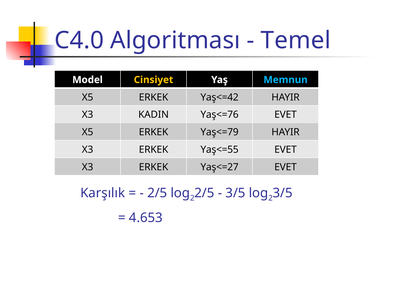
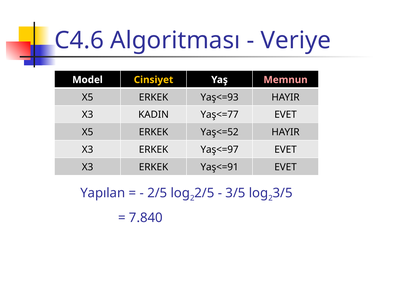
C4.0: C4.0 -> C4.6 (79, 40)
Temel: Temel -> Veriye (296, 40)
Memnun colour: light blue -> pink (286, 80)
Yaş<=42: Yaş<=42 -> Yaş<=93 (220, 97)
Yaş<=76: Yaş<=76 -> Yaş<=77 (220, 115)
Yaş<=79: Yaş<=79 -> Yaş<=52 (220, 132)
Yaş<=55: Yaş<=55 -> Yaş<=97 (220, 150)
Yaş<=27: Yaş<=27 -> Yaş<=91 (220, 167)
Karşılık: Karşılık -> Yapılan (103, 193)
4.653: 4.653 -> 7.840 (146, 218)
